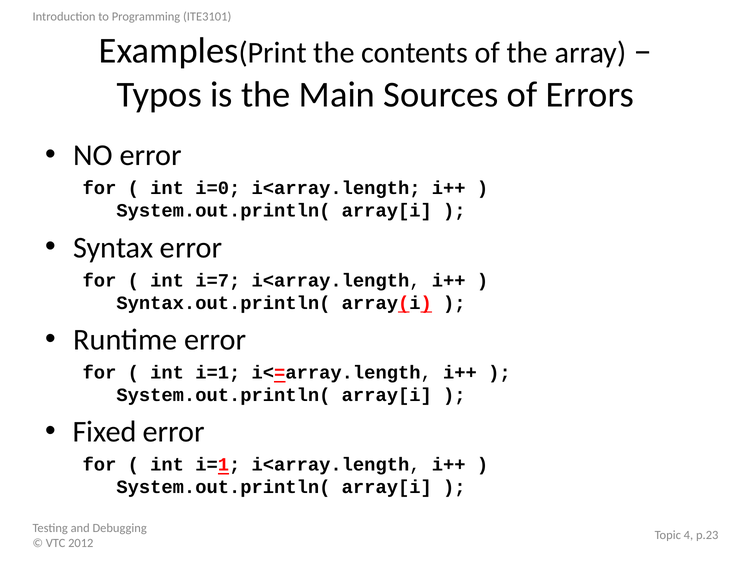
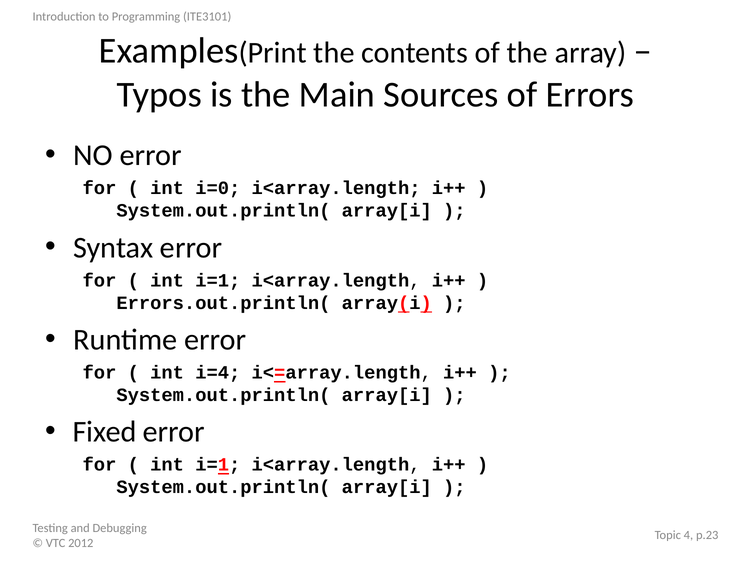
i=7: i=7 -> i=1 (218, 280)
Syntax.out.println(: Syntax.out.println( -> Errors.out.println( (223, 303)
i=1: i=1 -> i=4 (218, 373)
